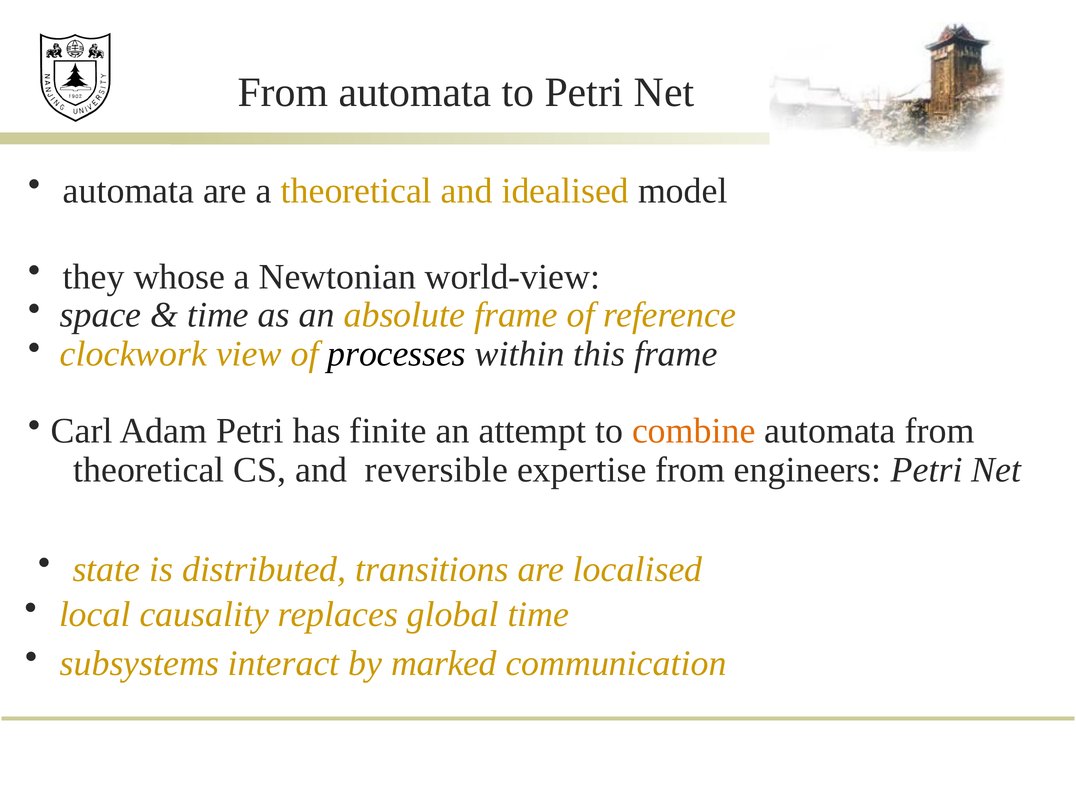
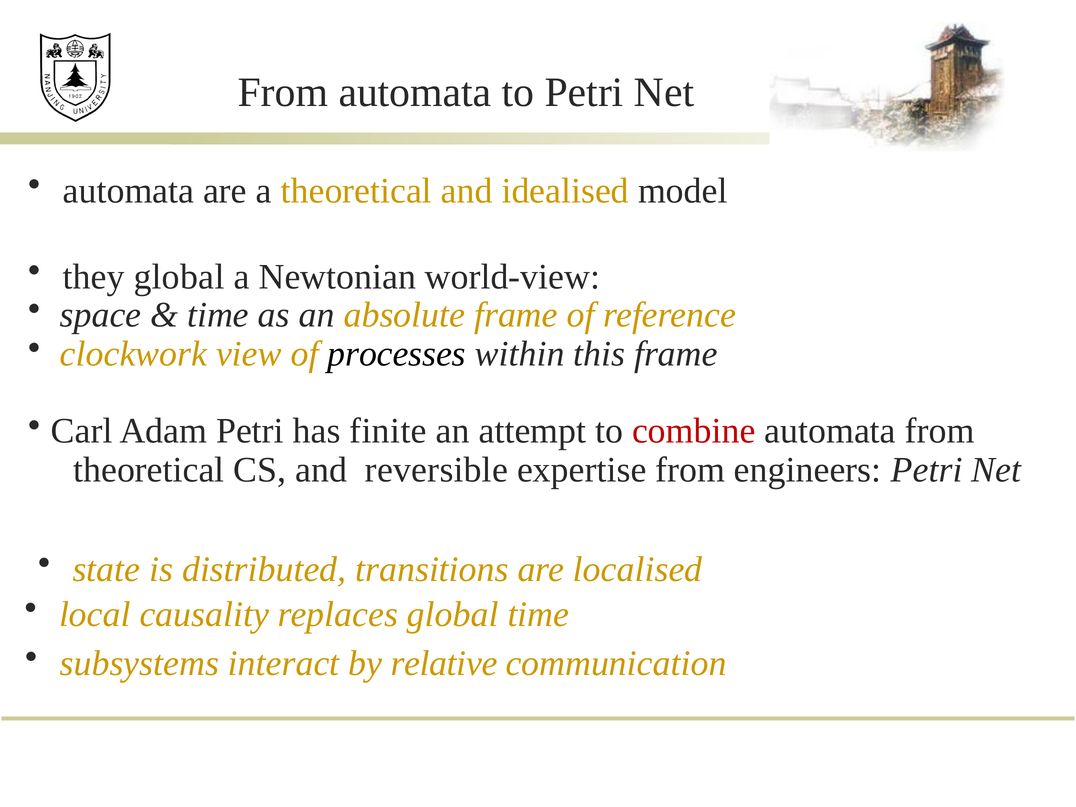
they whose: whose -> global (179, 277)
combine colour: orange -> red (694, 431)
marked: marked -> relative (444, 663)
